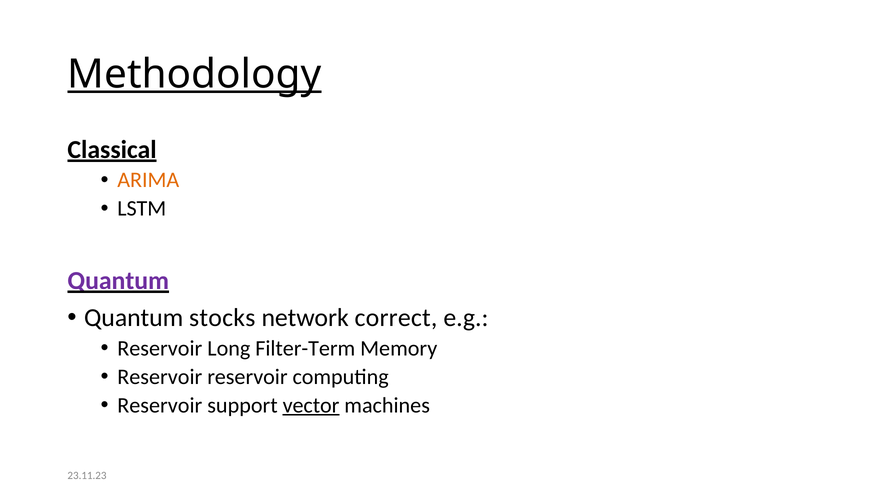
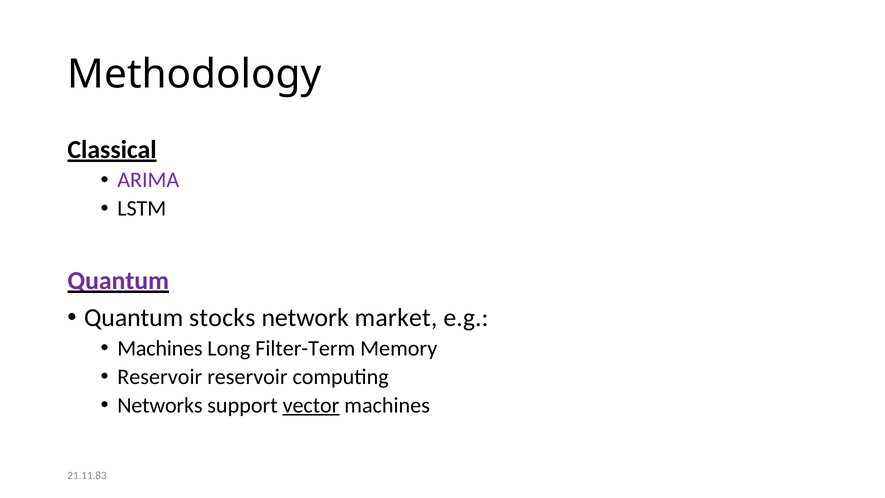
Methodology underline: present -> none (194, 74)
ARIMA colour: orange -> purple (148, 180)
correct: correct -> market (396, 318)
Reservoir: Reservoir -> Machines (160, 348)
Reservoir: Reservoir -> Networks (160, 405)
23.11.23: 23.11.23 -> 21.11.83 (87, 475)
